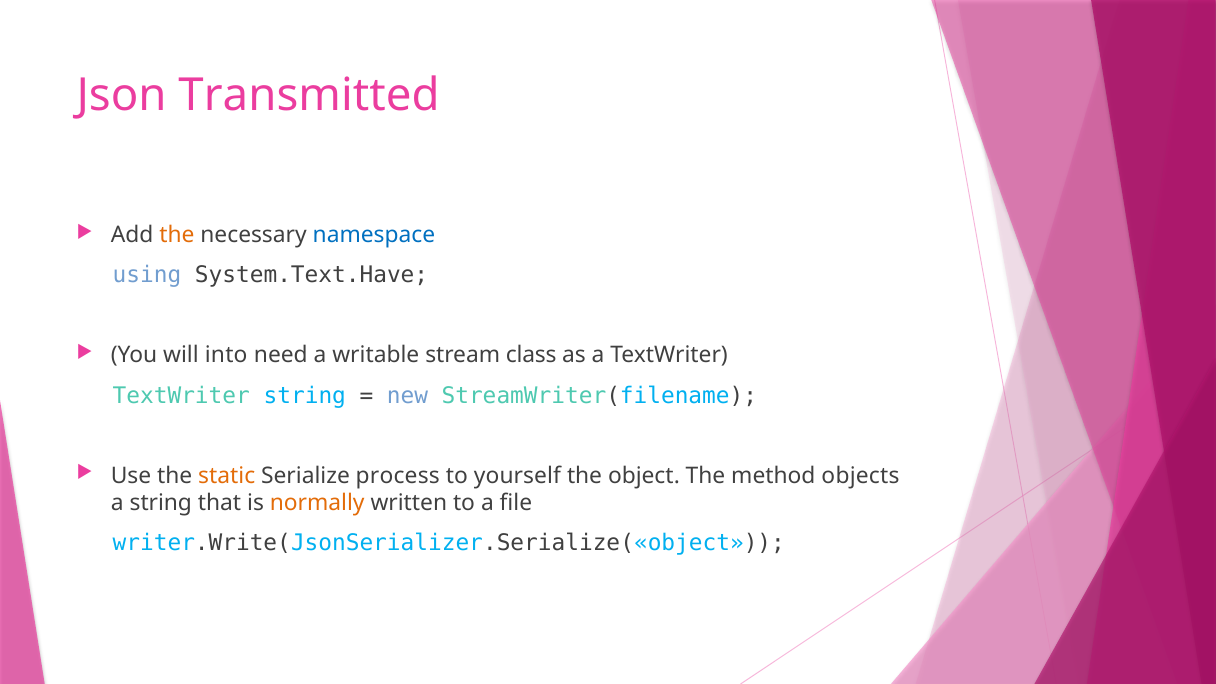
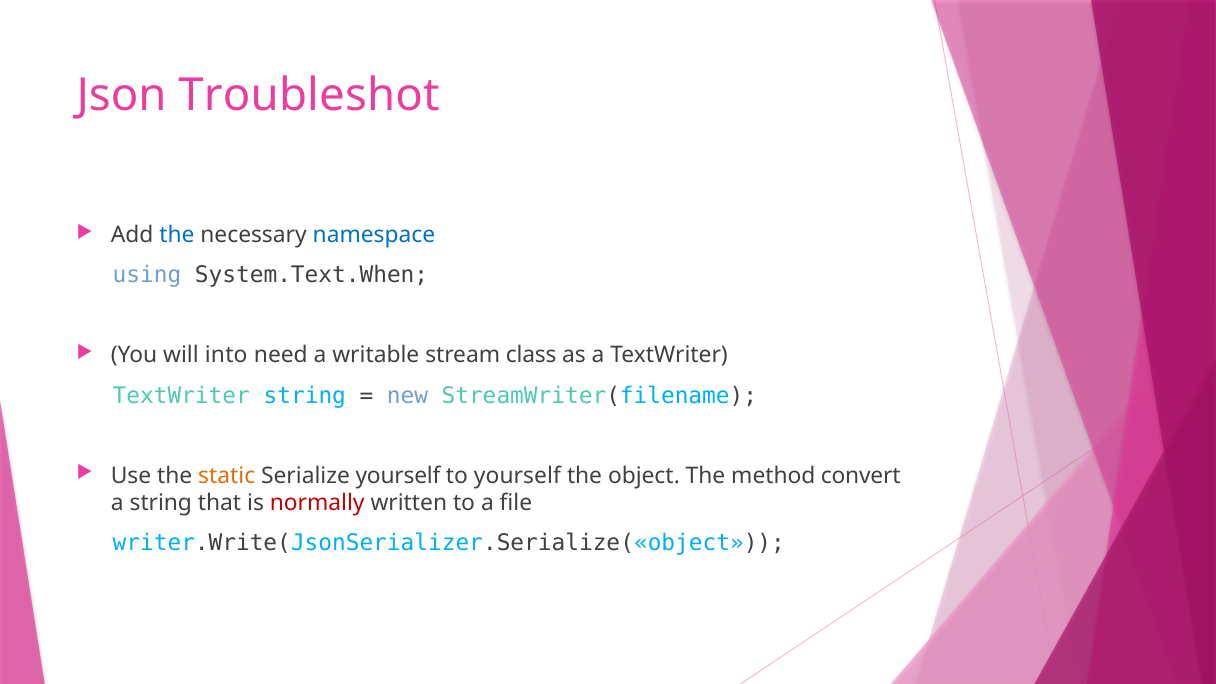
Transmitted: Transmitted -> Troubleshot (309, 96)
the colour: orange -> blue (177, 235)
System.Text.Have: System.Text.Have -> System.Text.When (312, 275)
Serialize process: process -> yourself (398, 476)
objects: objects -> convert (861, 476)
normally colour: orange -> red (317, 503)
